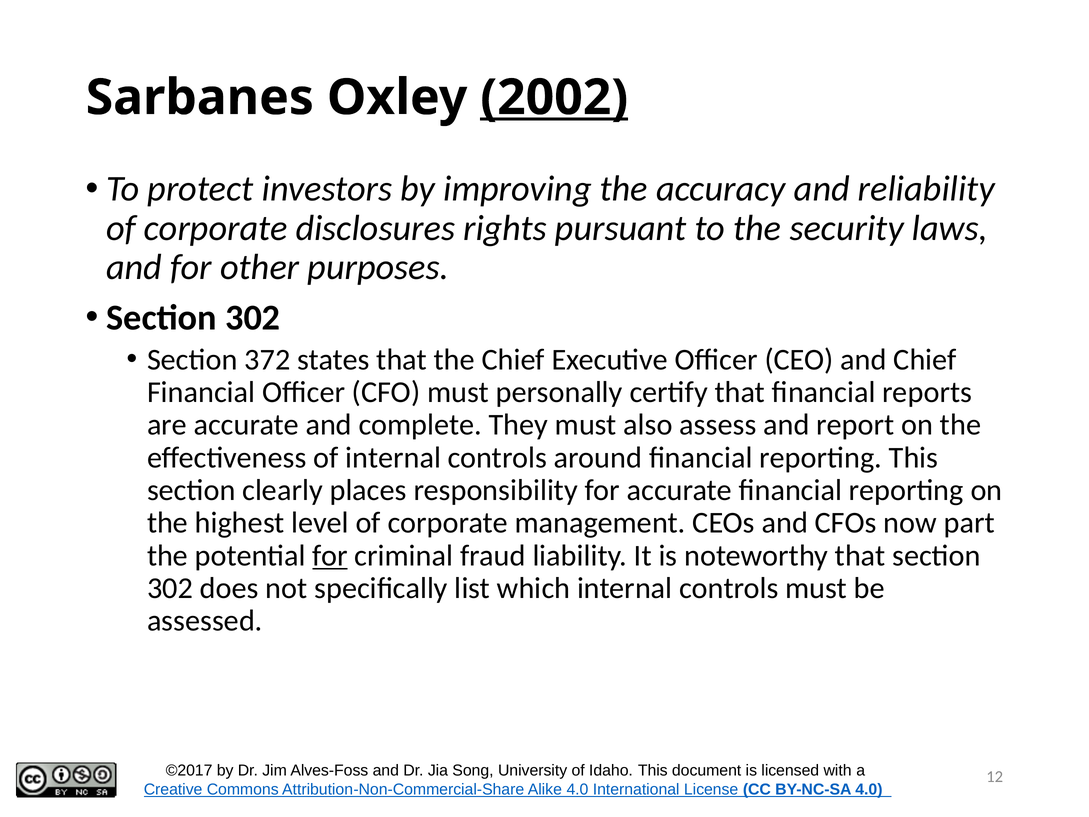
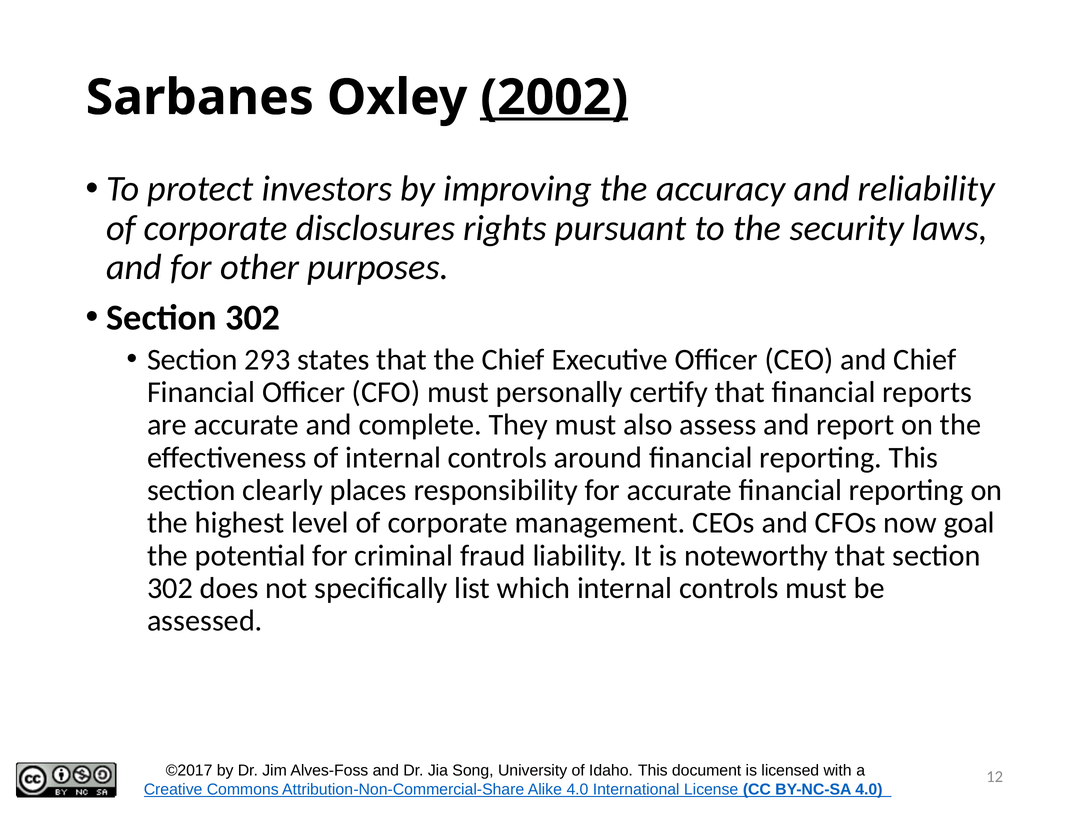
372: 372 -> 293 (267, 359)
part: part -> goal (969, 523)
for underline: present -> none (330, 555)
